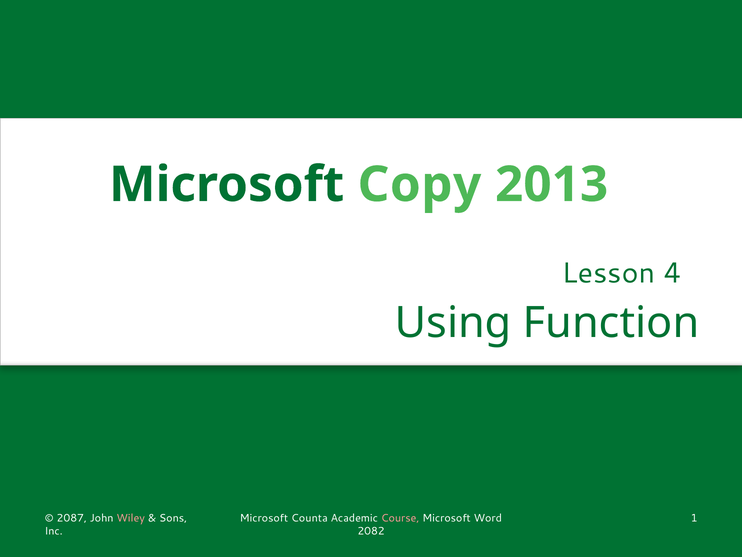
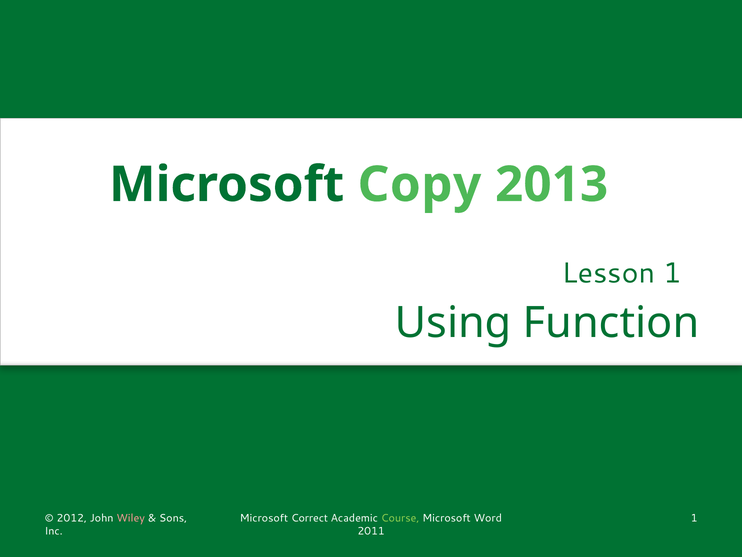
Lesson 4: 4 -> 1 (672, 273)
2087: 2087 -> 2012 (72, 518)
Counta: Counta -> Correct (310, 518)
Course colour: pink -> light green (400, 518)
2082: 2082 -> 2011 (371, 531)
